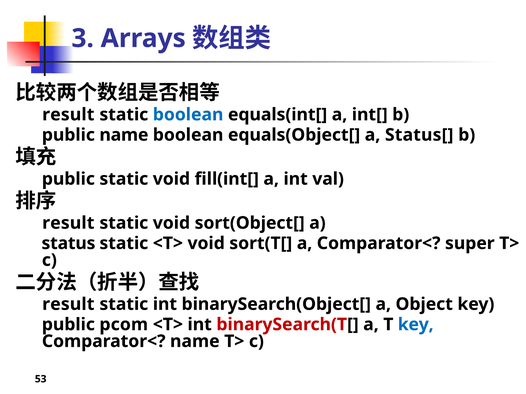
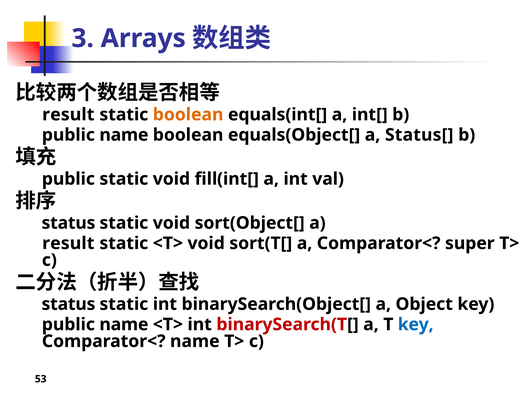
boolean colour: blue -> orange (188, 115)
result: result -> status (68, 223)
status: status -> result (68, 244)
result: result -> status (68, 305)
pcom: pcom -> name (124, 325)
